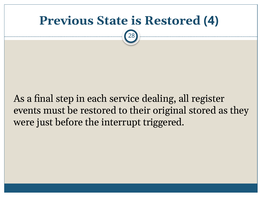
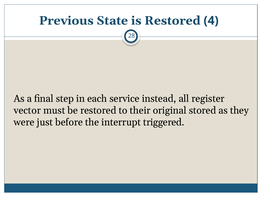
dealing: dealing -> instead (159, 98)
events: events -> vector (27, 110)
